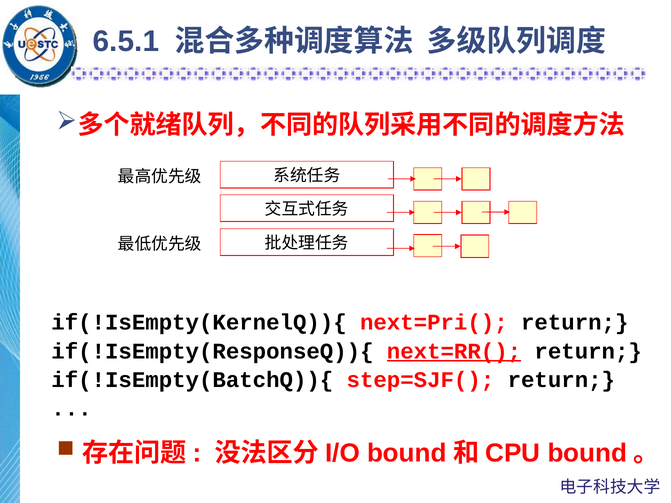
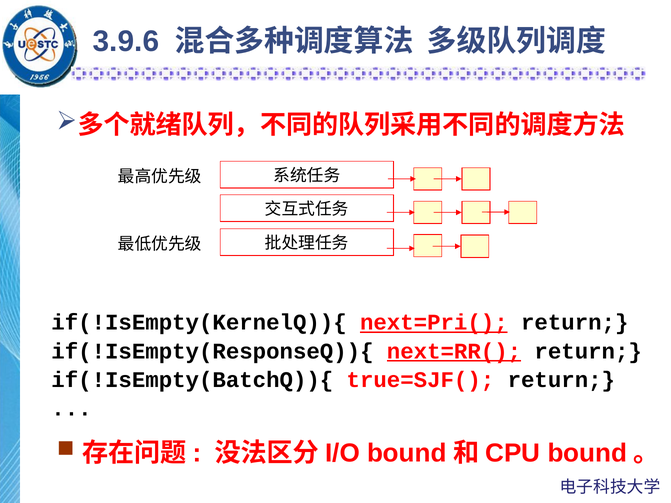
6.5.1: 6.5.1 -> 3.9.6 (126, 42)
next=Pri( underline: none -> present (434, 323)
step=SJF(: step=SJF( -> true=SJF( (420, 380)
